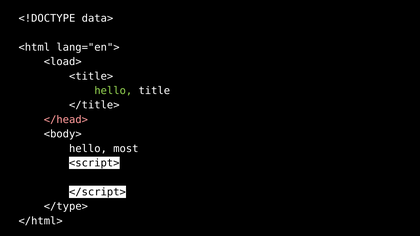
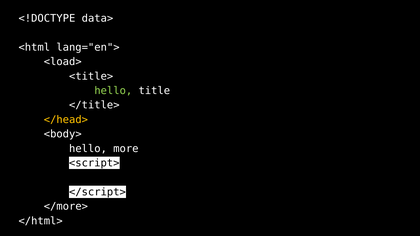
</head> colour: pink -> yellow (66, 120)
most: most -> more (126, 149)
</type>: </type> -> </more> (66, 207)
